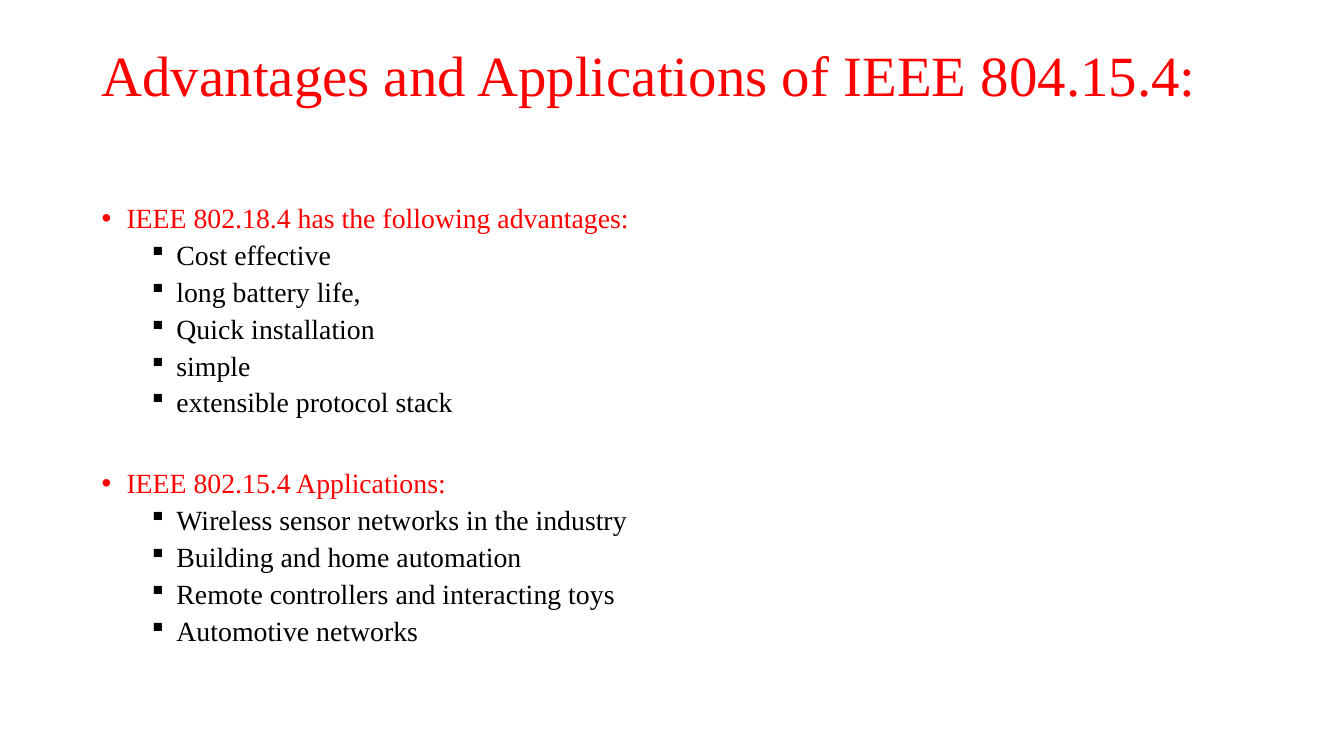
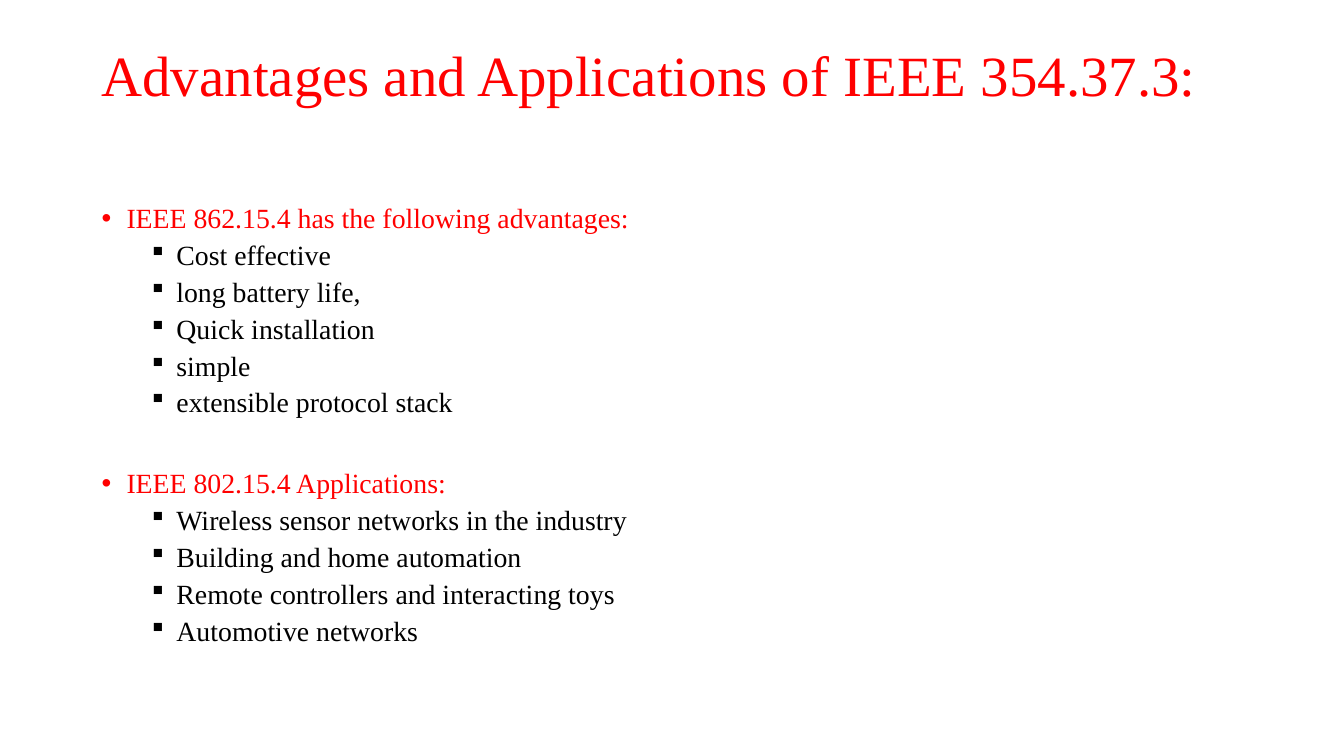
804.15.4: 804.15.4 -> 354.37.3 (1088, 78)
802.18.4: 802.18.4 -> 862.15.4 (242, 219)
